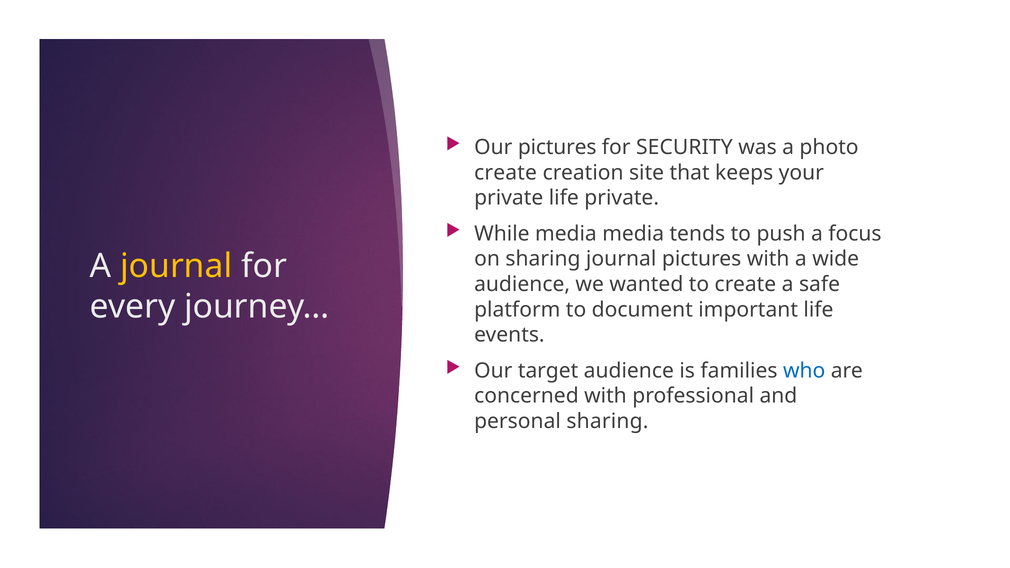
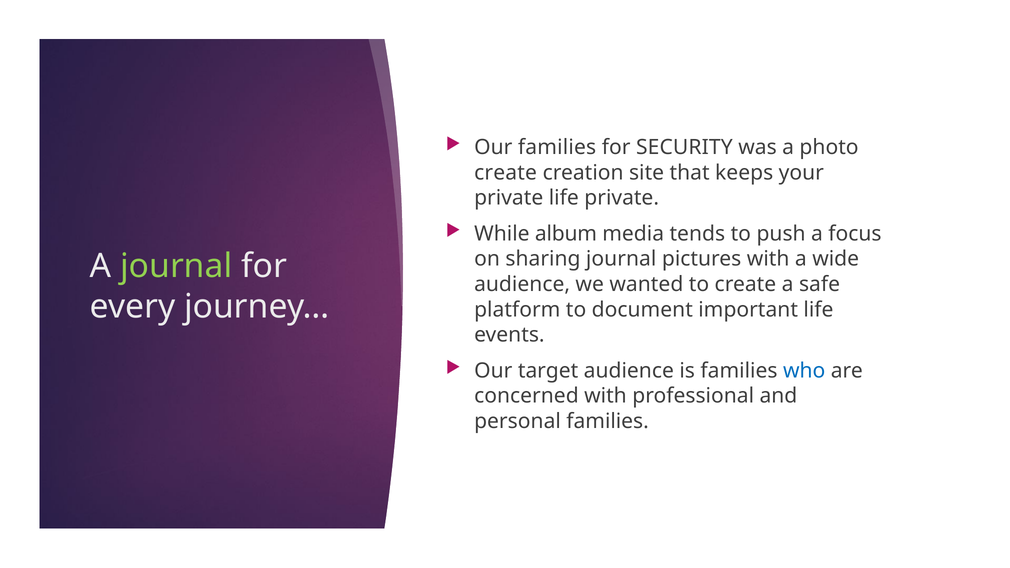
Our pictures: pictures -> families (557, 147)
While media: media -> album (566, 234)
journal colour: yellow -> light green (176, 266)
personal sharing: sharing -> families (608, 421)
